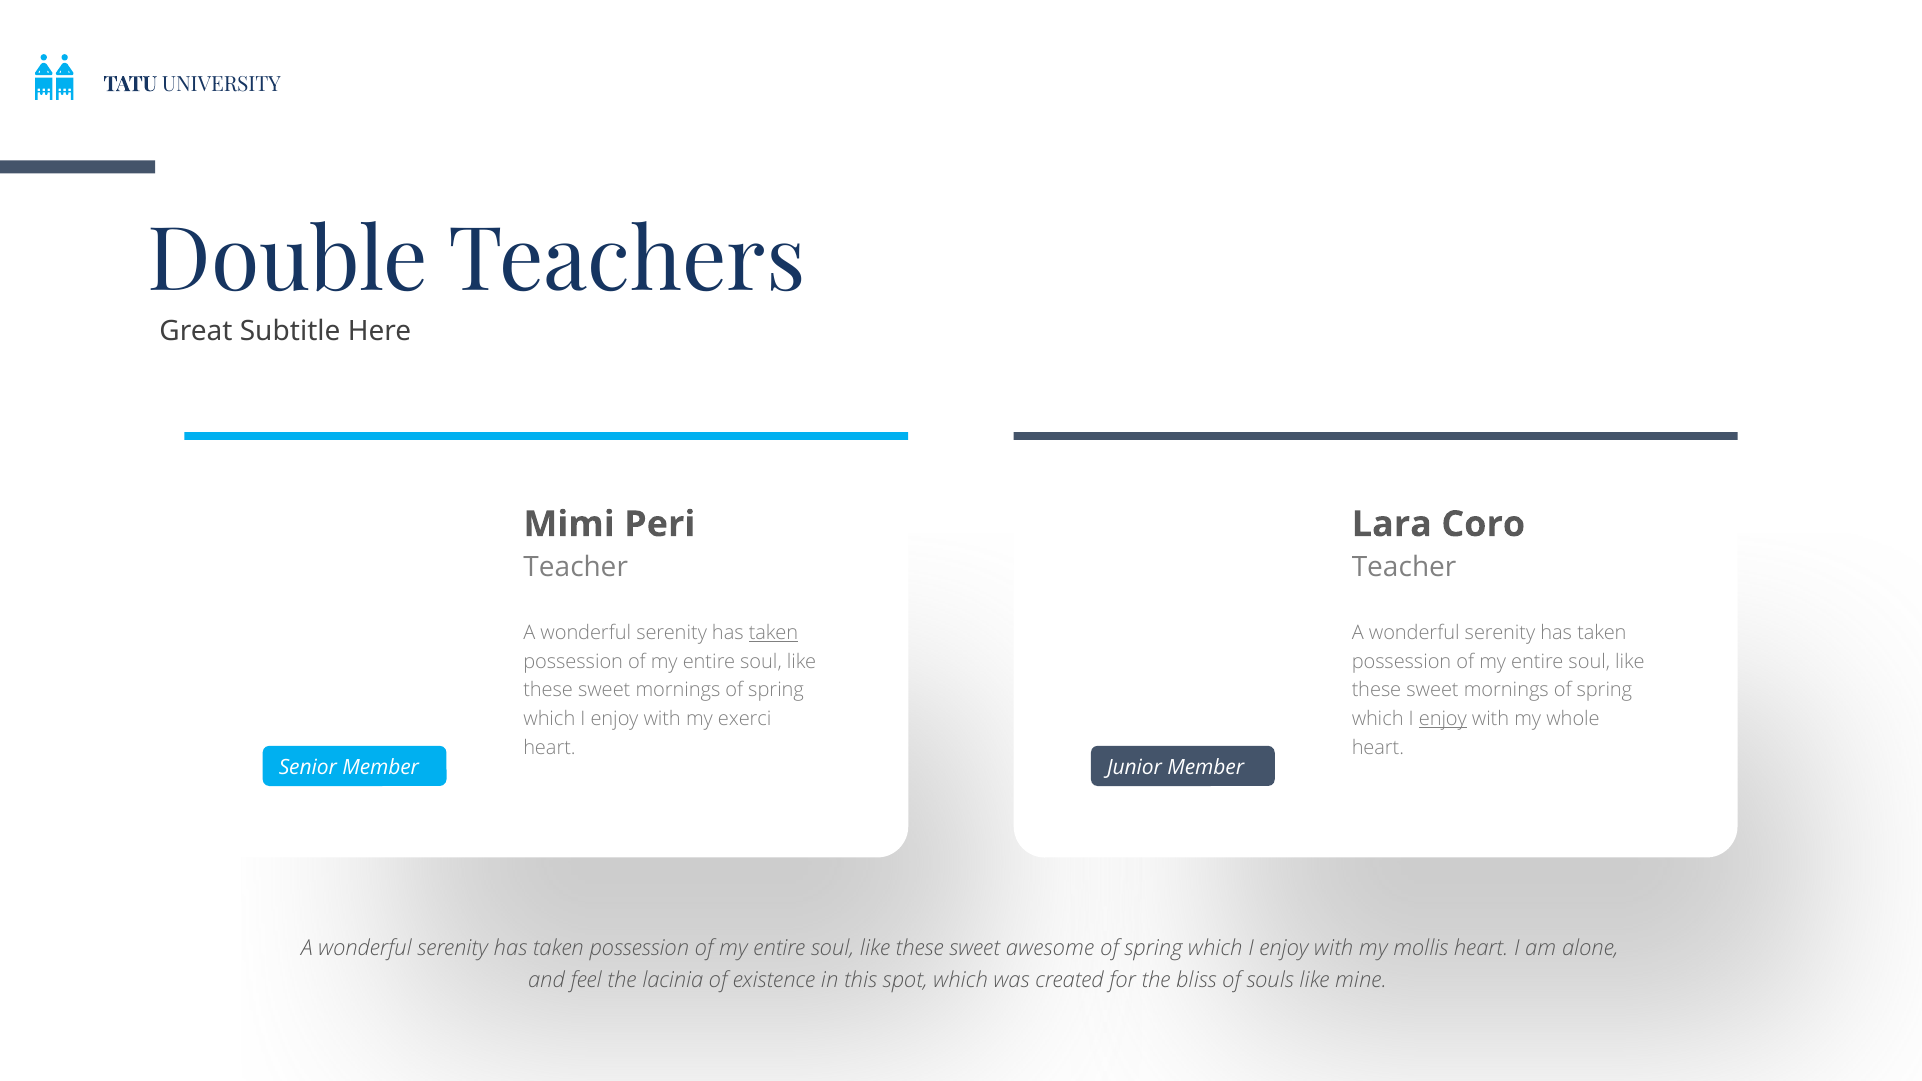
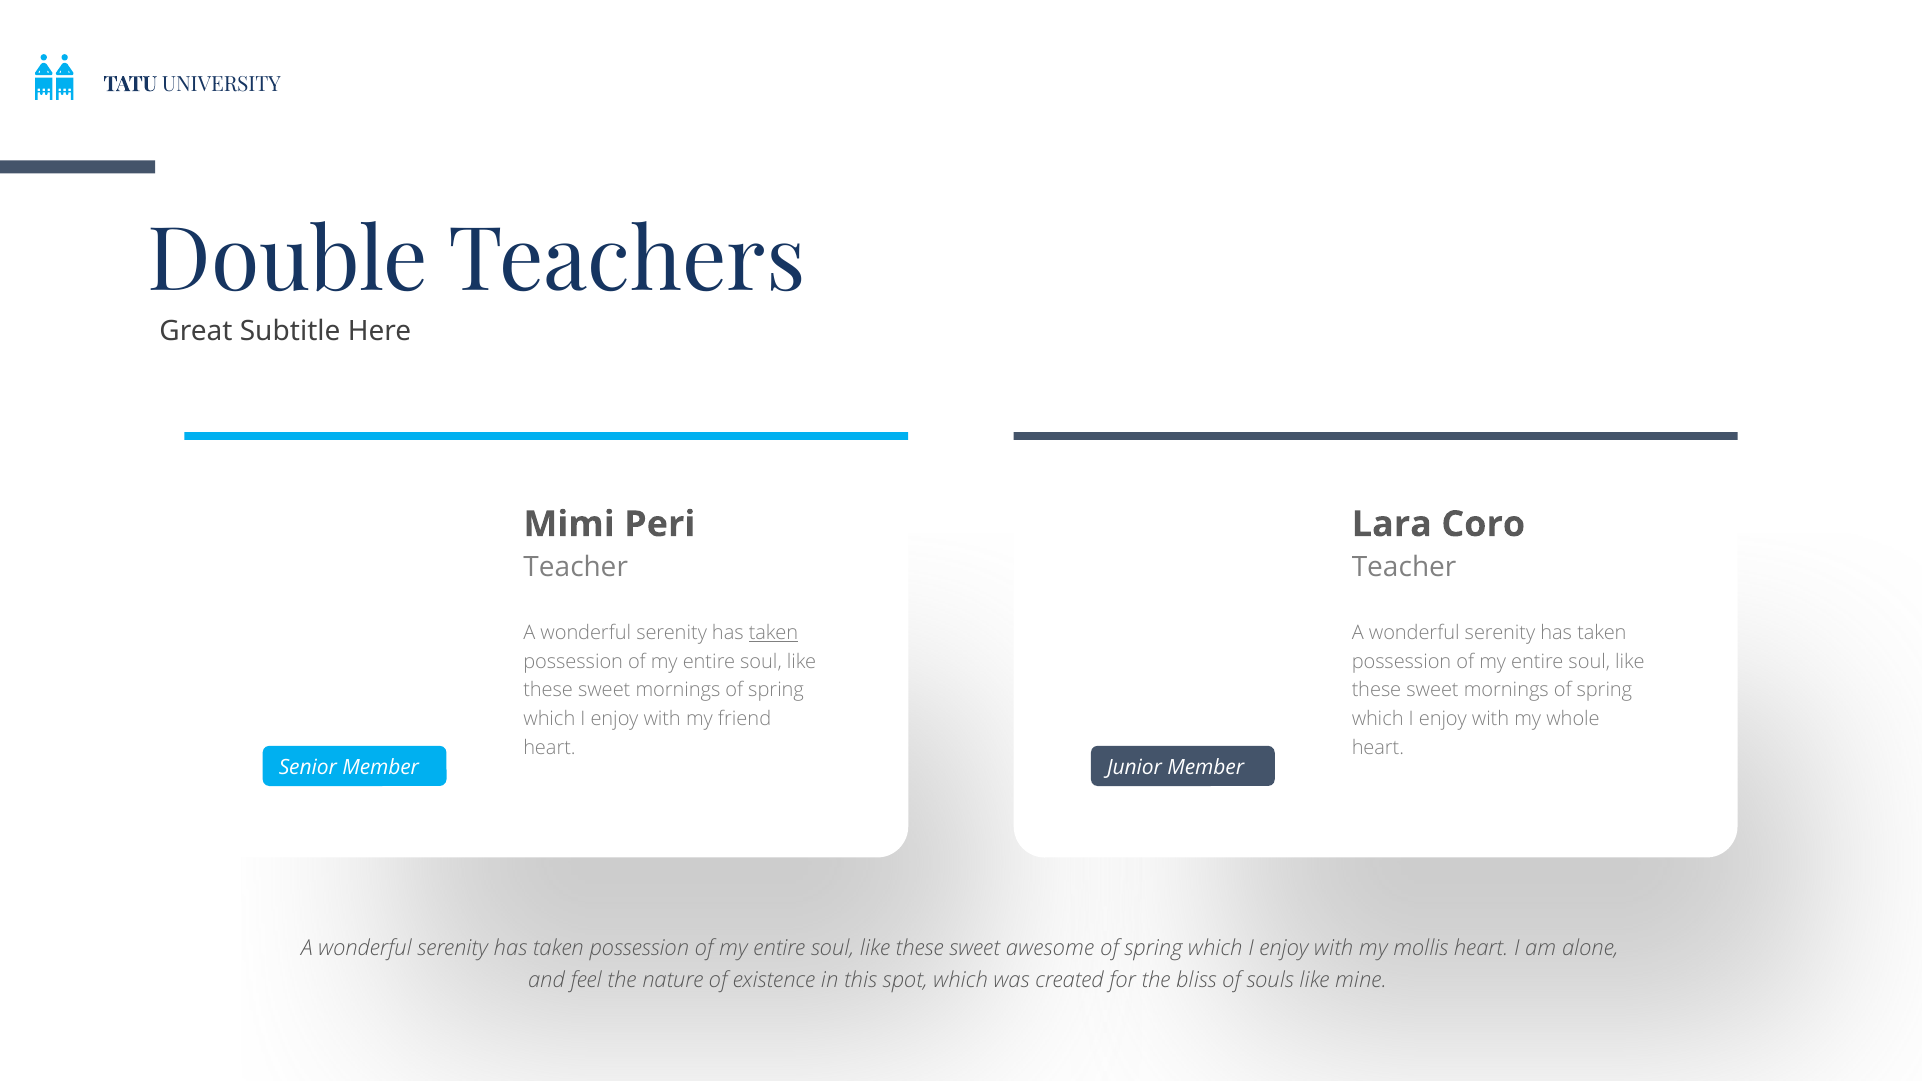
exerci: exerci -> friend (745, 719)
enjoy underline: present -> none (1443, 719)
lacinia: lacinia -> nature (673, 980)
